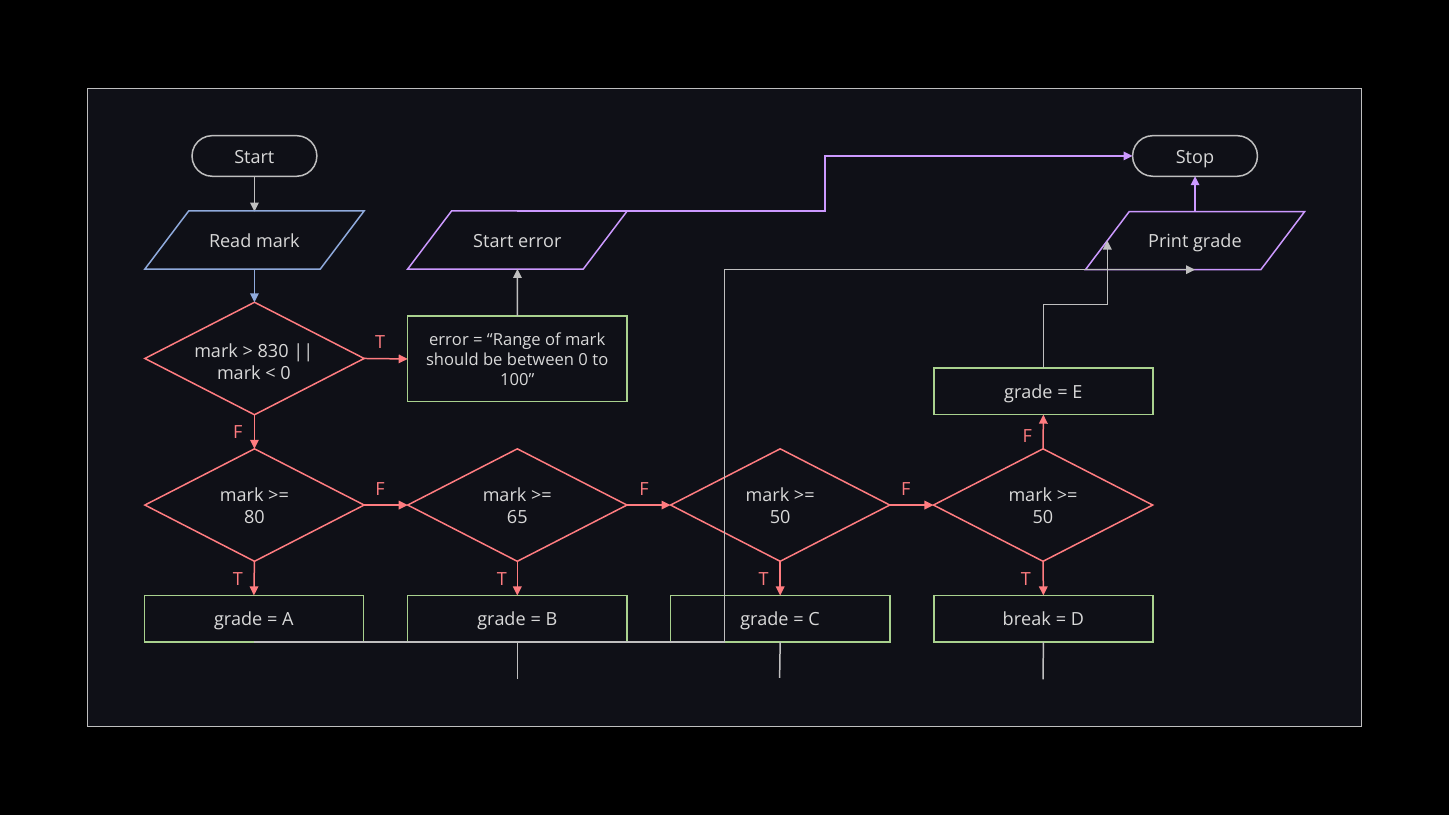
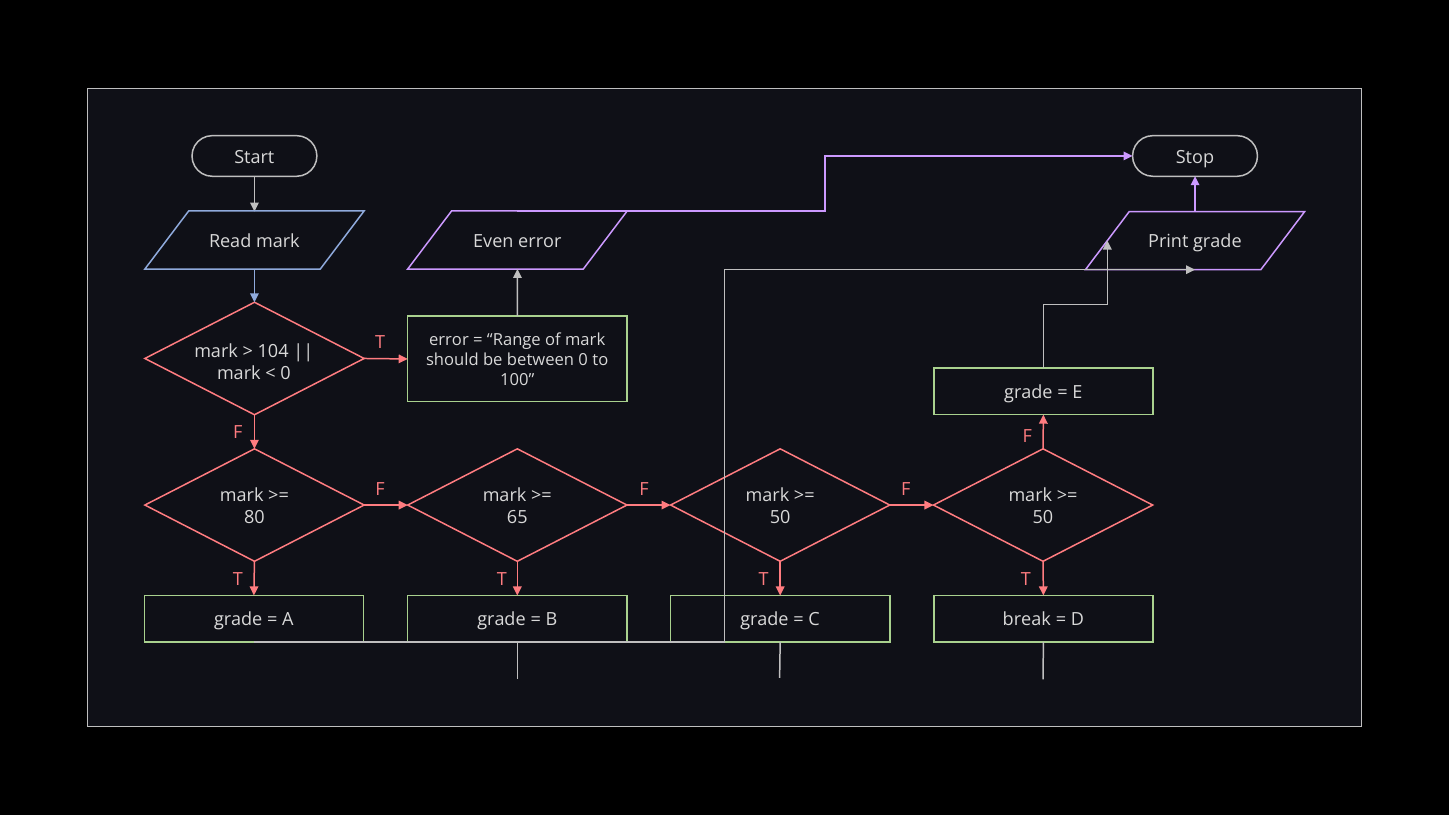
Start: Start -> Even (493, 241)
830: 830 -> 104 (273, 352)
